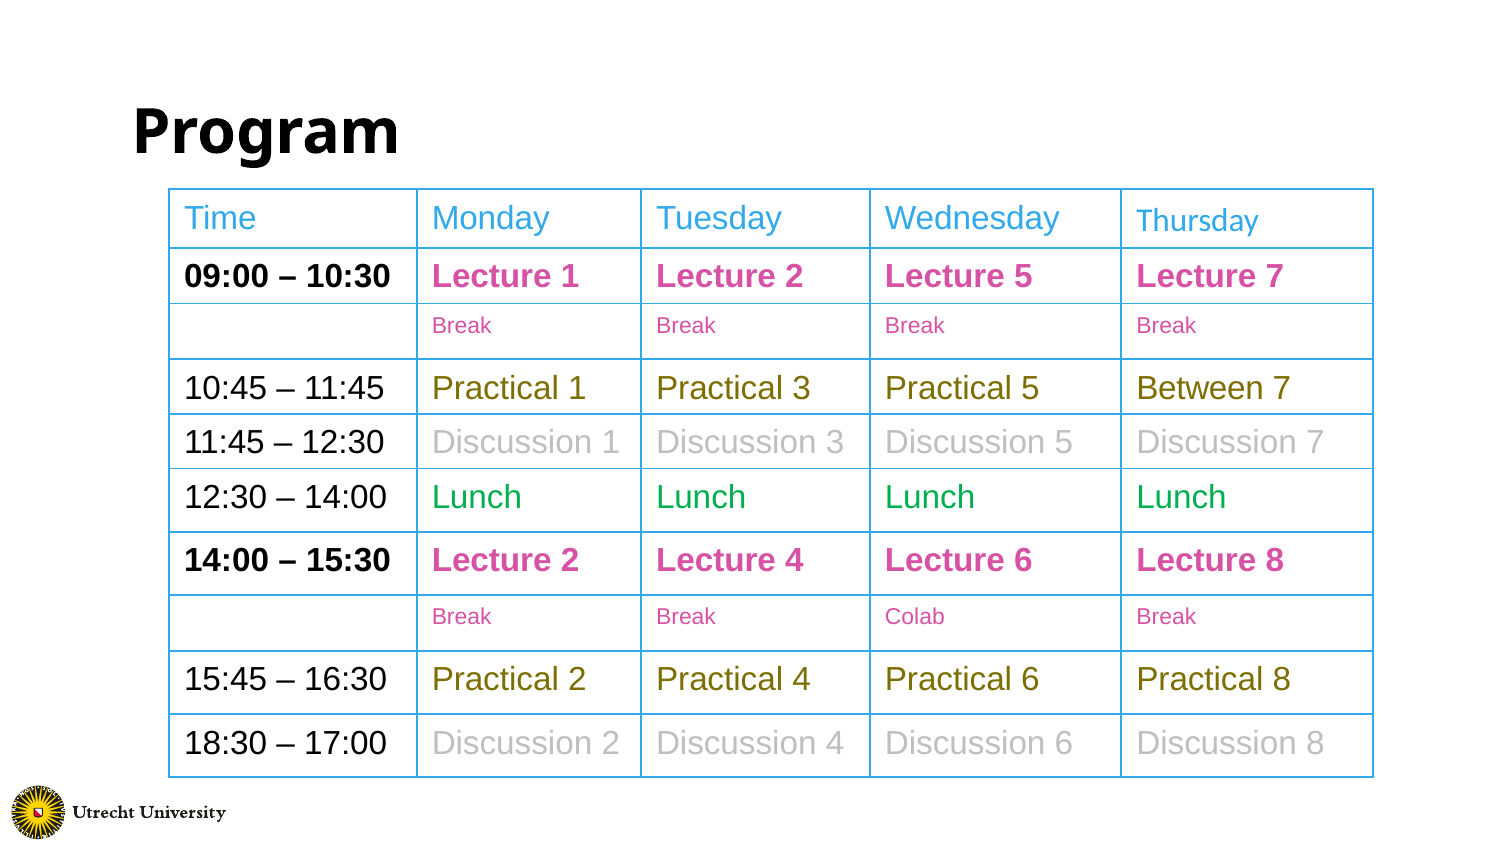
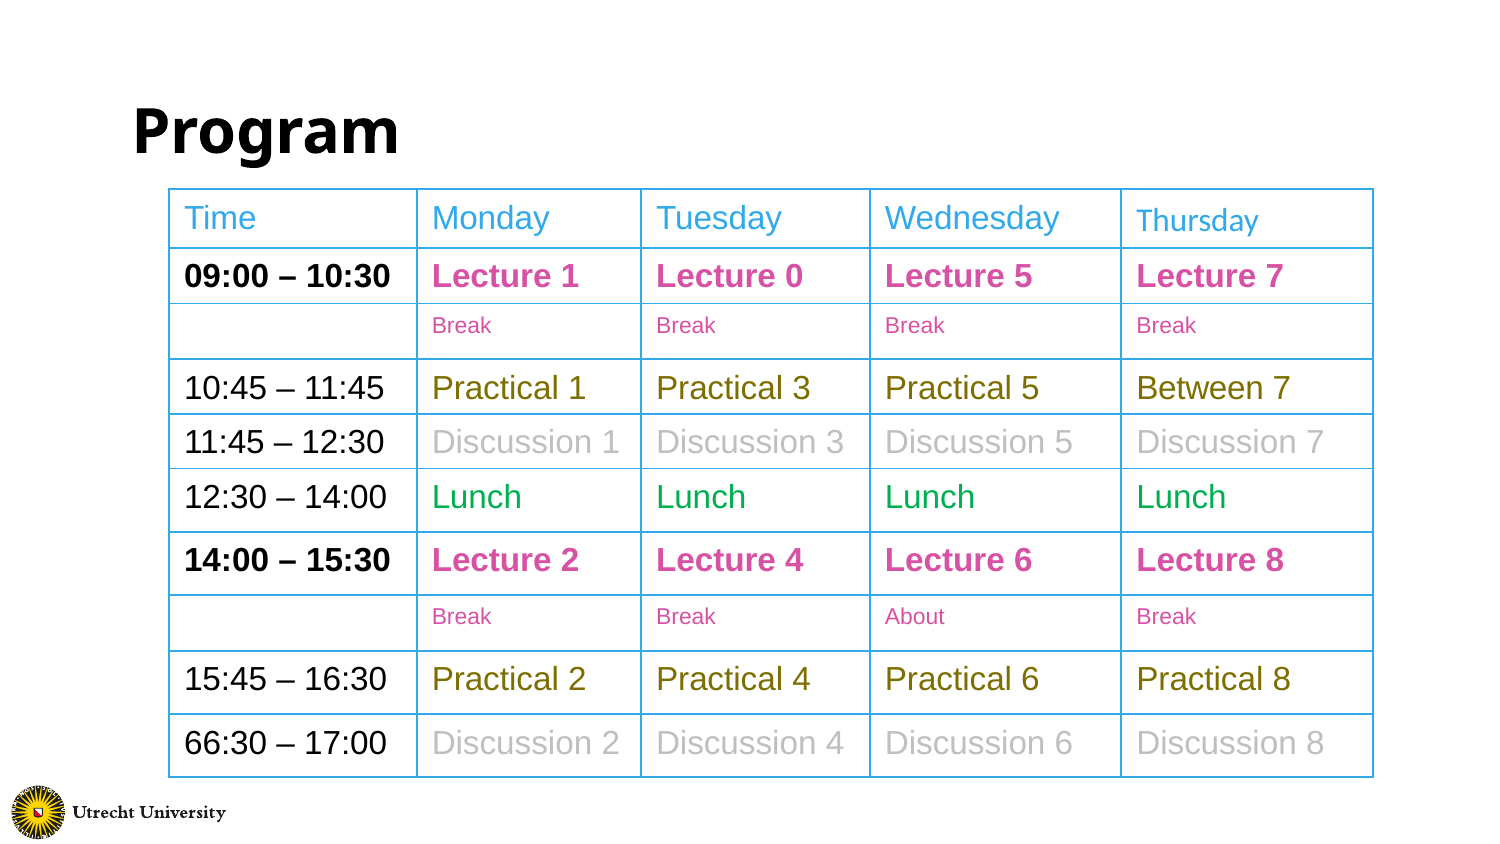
1 Lecture 2: 2 -> 0 (794, 277)
Colab: Colab -> About (915, 617)
18:30: 18:30 -> 66:30 (226, 743)
